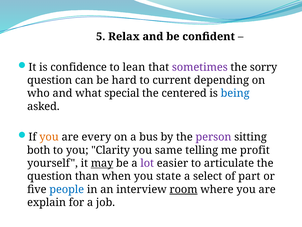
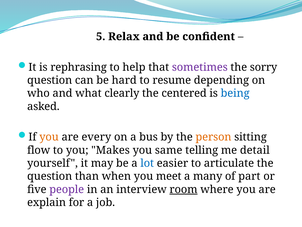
confidence: confidence -> rephrasing (79, 67)
lean: lean -> help (134, 67)
current: current -> resume (172, 80)
special: special -> clearly (122, 93)
person colour: purple -> orange (213, 137)
both: both -> flow (39, 150)
Clarity: Clarity -> Makes (111, 150)
profit: profit -> detail (255, 150)
may underline: present -> none (102, 163)
lot colour: purple -> blue (147, 163)
state: state -> meet (169, 176)
select: select -> many (208, 176)
people colour: blue -> purple (67, 189)
